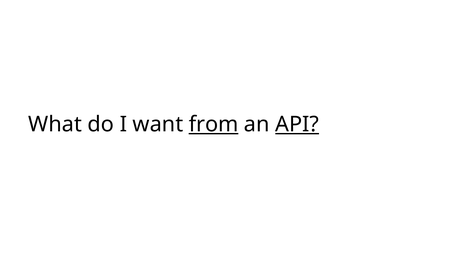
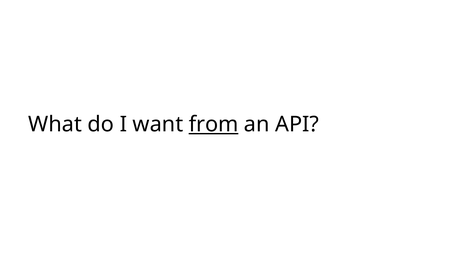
API underline: present -> none (297, 125)
